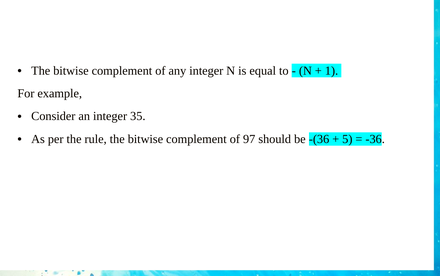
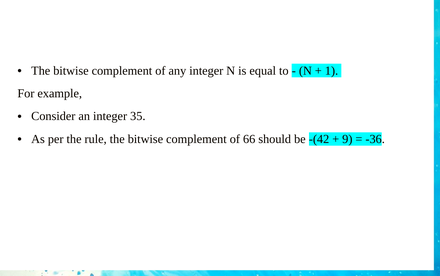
97: 97 -> 66 (249, 139)
-(36: -(36 -> -(42 (319, 139)
5: 5 -> 9 (347, 139)
